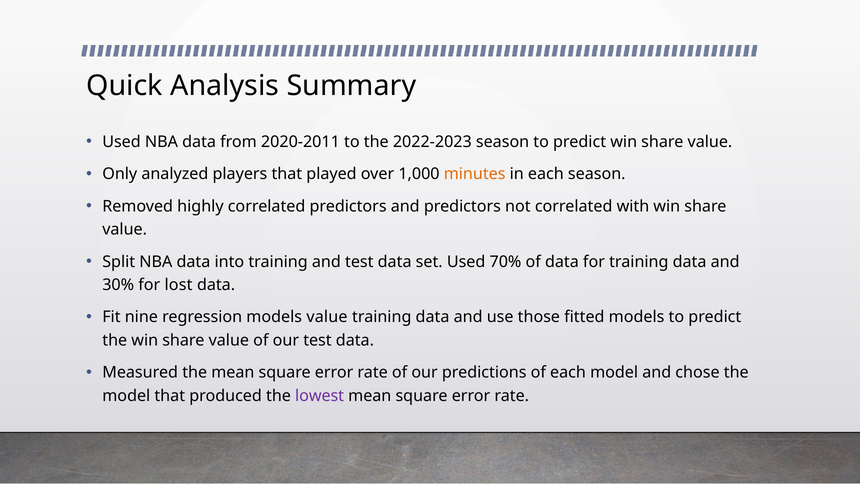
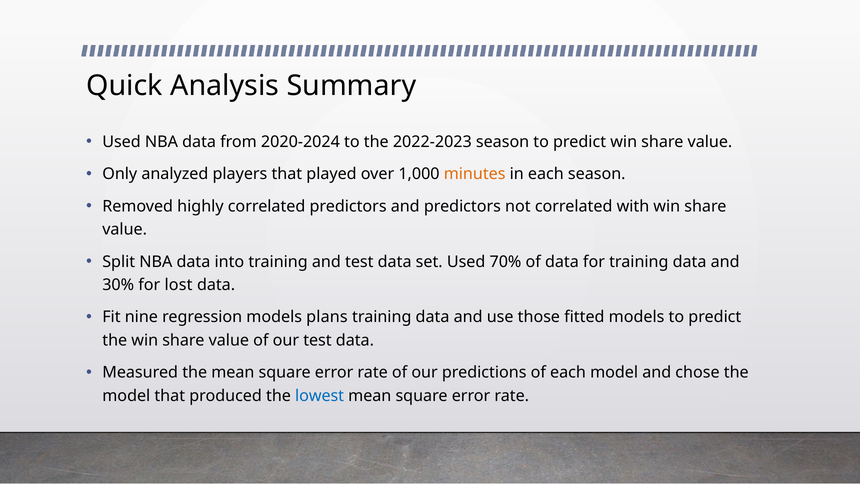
2020-2011: 2020-2011 -> 2020-2024 (300, 142)
models value: value -> plans (327, 317)
lowest colour: purple -> blue (320, 396)
